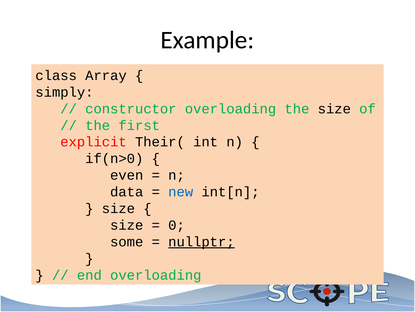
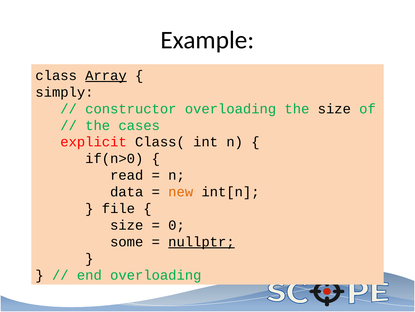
Array underline: none -> present (106, 75)
first: first -> cases (139, 125)
Their(: Their( -> Class( (160, 142)
even: even -> read (127, 175)
new colour: blue -> orange (181, 192)
size: size -> file (118, 208)
